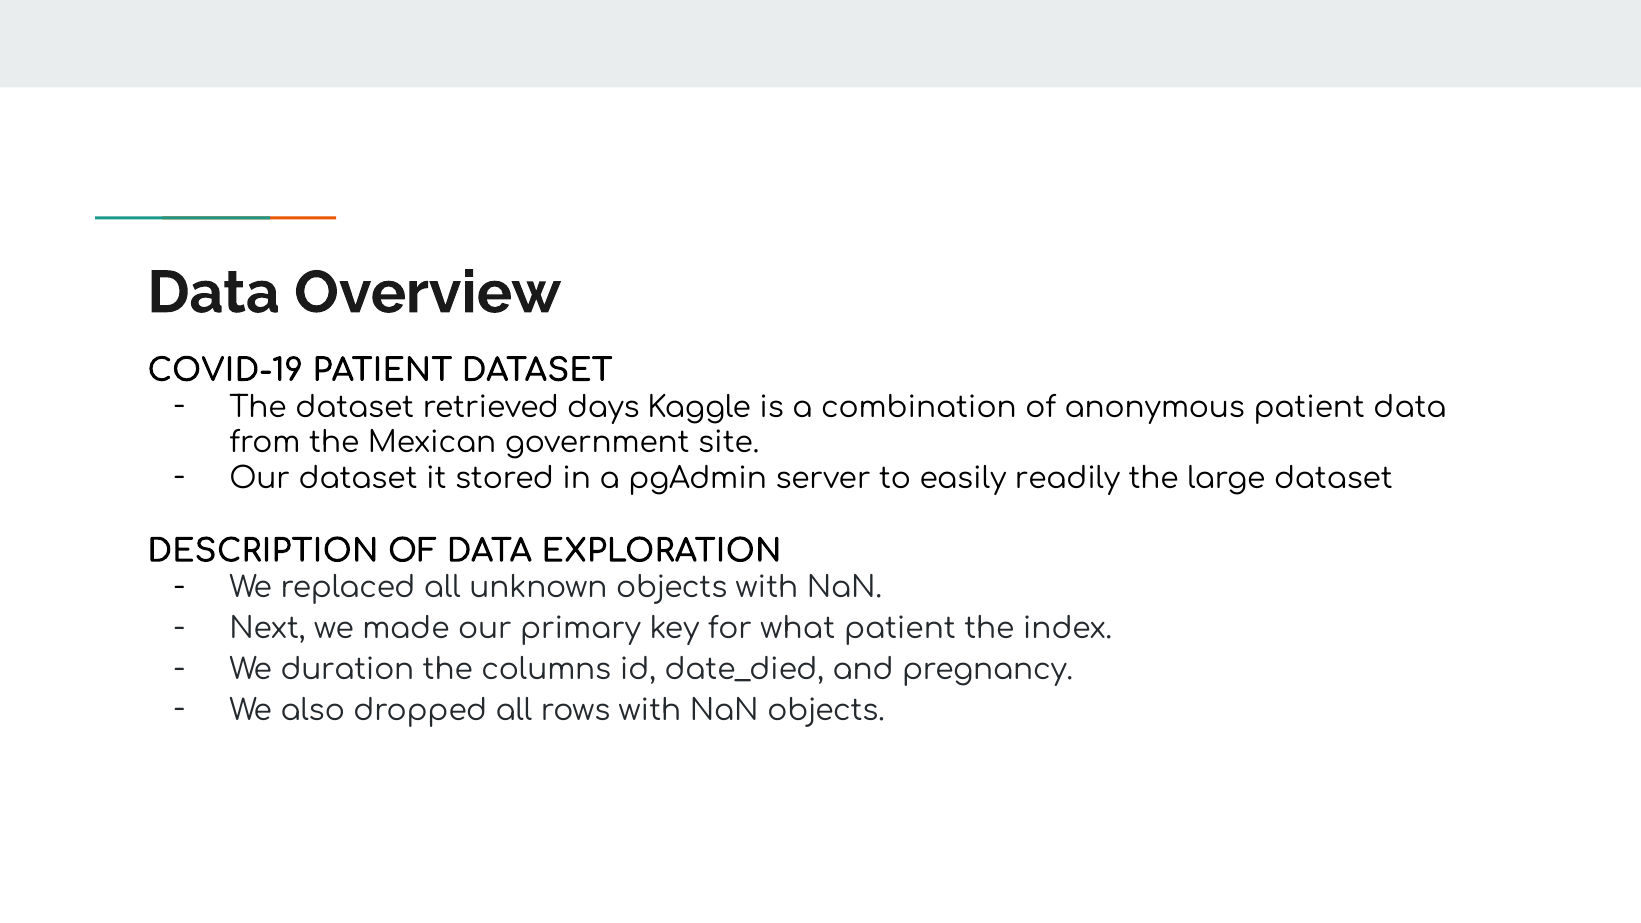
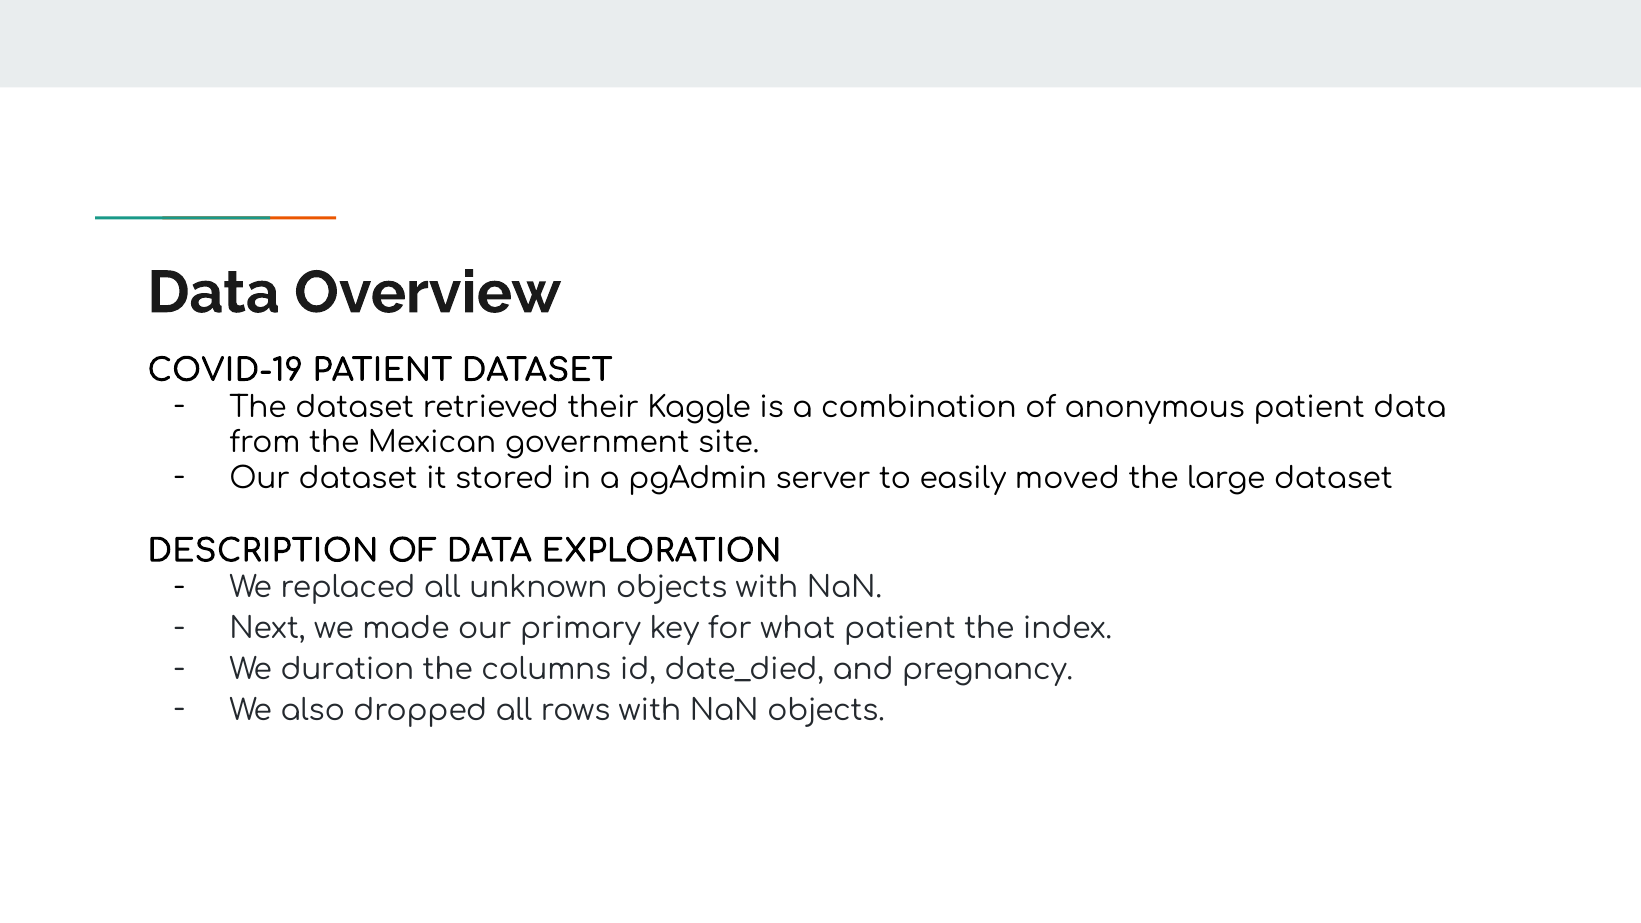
days: days -> their (603, 407)
readily: readily -> moved (1067, 479)
